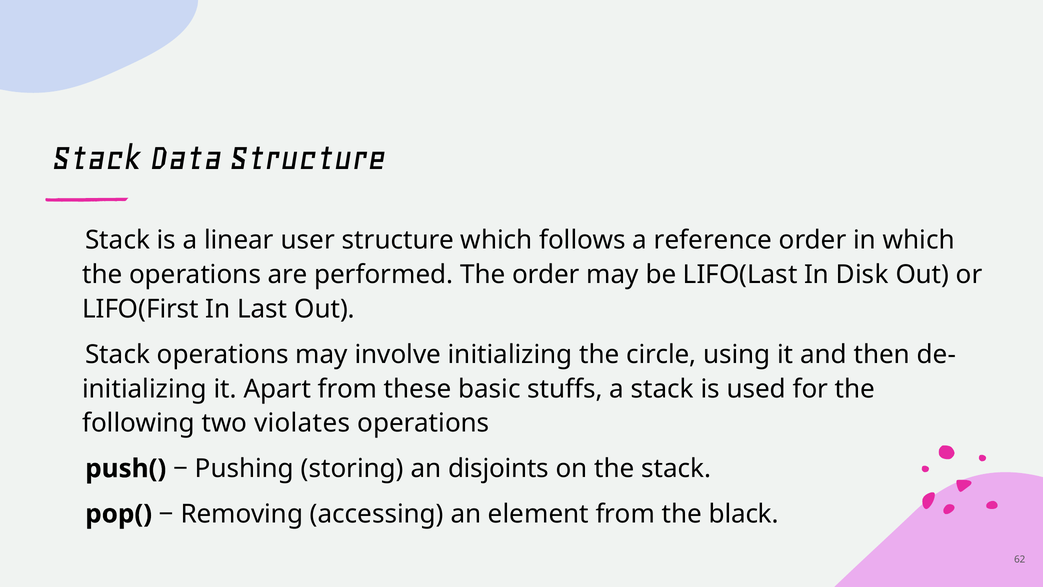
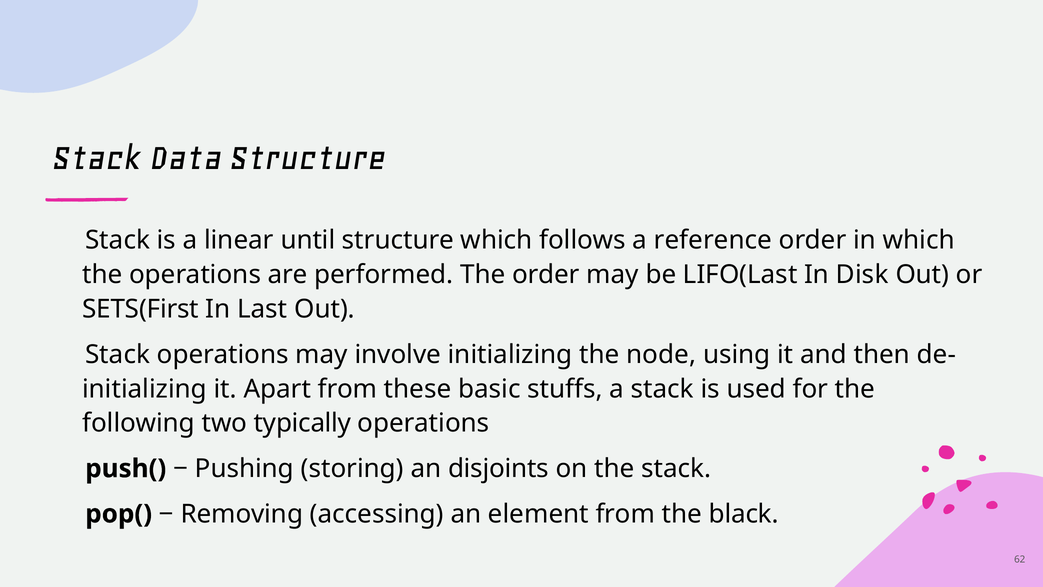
user: user -> until (308, 240)
LIFO(First: LIFO(First -> SETS(First (141, 309)
circle: circle -> node (661, 354)
violates: violates -> typically (302, 423)
